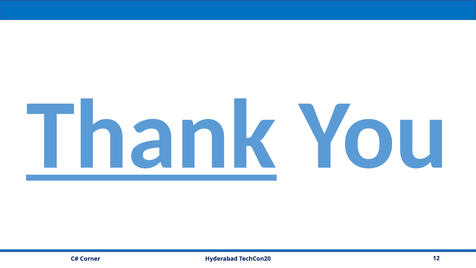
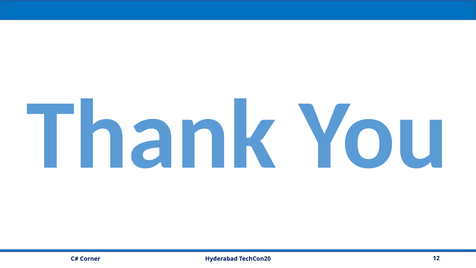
Thank underline: present -> none (151, 135)
